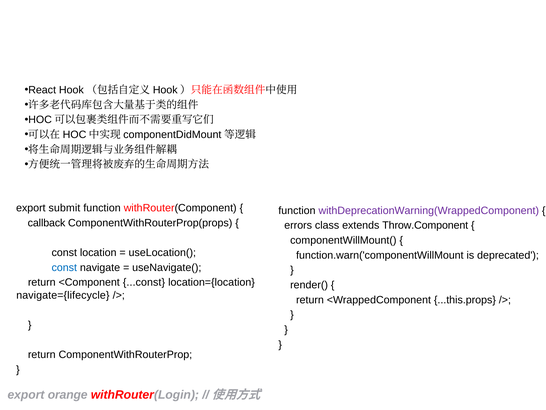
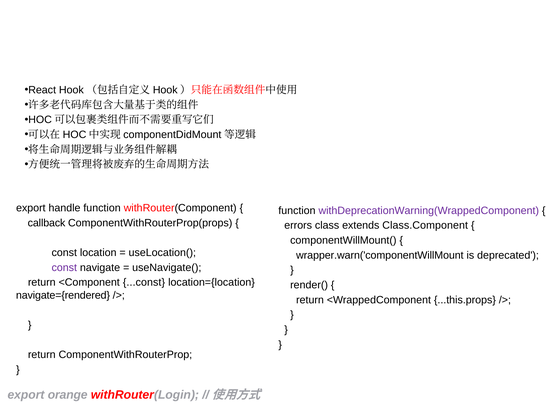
submit: submit -> handle (64, 208)
Throw.Component: Throw.Component -> Class.Component (425, 225)
function.warn('componentWillMount: function.warn('componentWillMount -> wrapper.warn('componentWillMount (380, 255)
const colour: blue -> purple (64, 267)
navigate={lifecycle: navigate={lifecycle -> navigate={rendered (63, 295)
